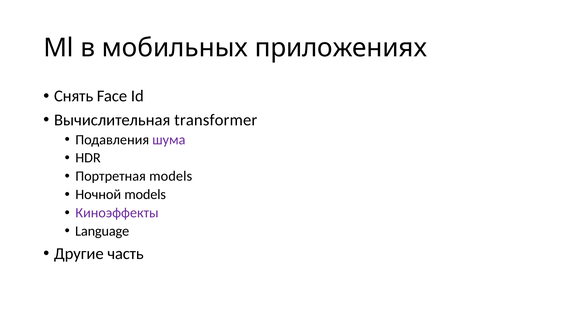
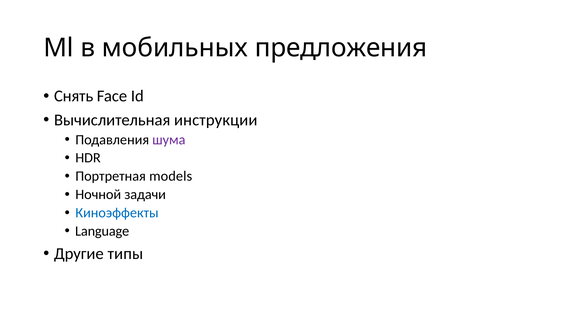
приложенияx: приложенияx -> предложения (341, 48)
transformer: transformer -> инструкции (216, 120)
Ночной models: models -> задачи (145, 195)
Киноэффекты colour: purple -> blue (117, 213)
часть: часть -> типы (125, 254)
